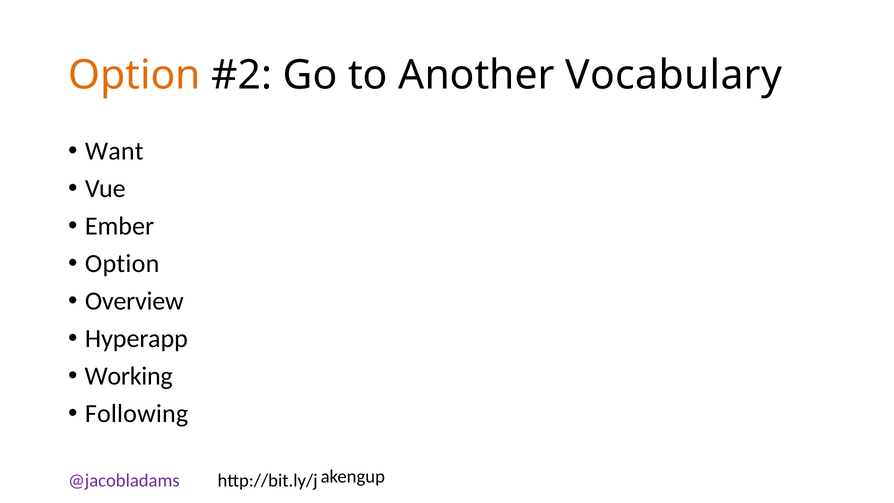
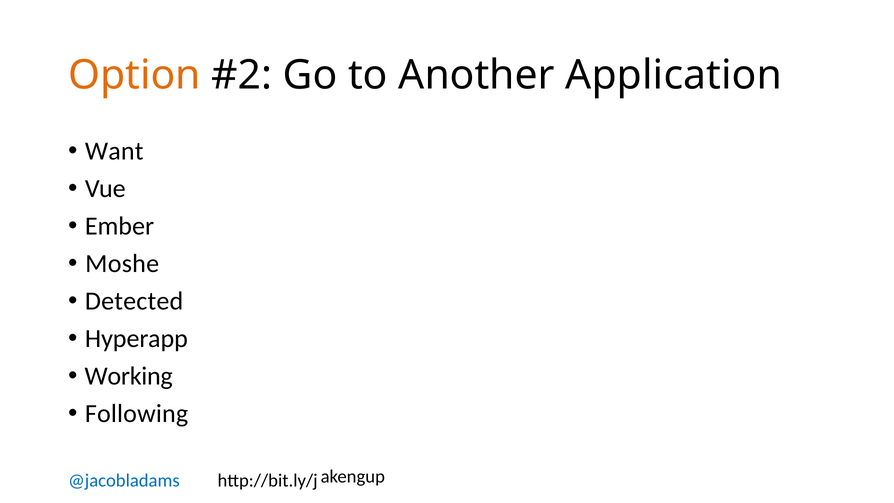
Vocabulary: Vocabulary -> Application (674, 75)
Option: Option -> Moshe (122, 264)
Overview: Overview -> Detected (134, 301)
@jacobladams colour: purple -> blue (124, 481)
